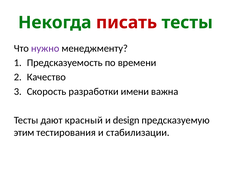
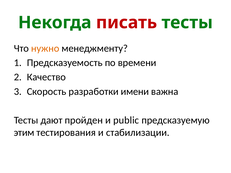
нужно colour: purple -> orange (45, 48)
красный: красный -> пройден (84, 120)
design: design -> public (126, 120)
